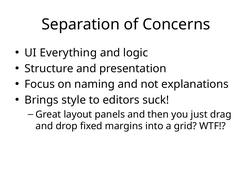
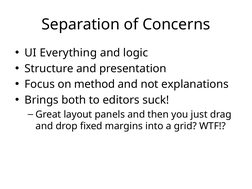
naming: naming -> method (95, 84)
style: style -> both (74, 100)
